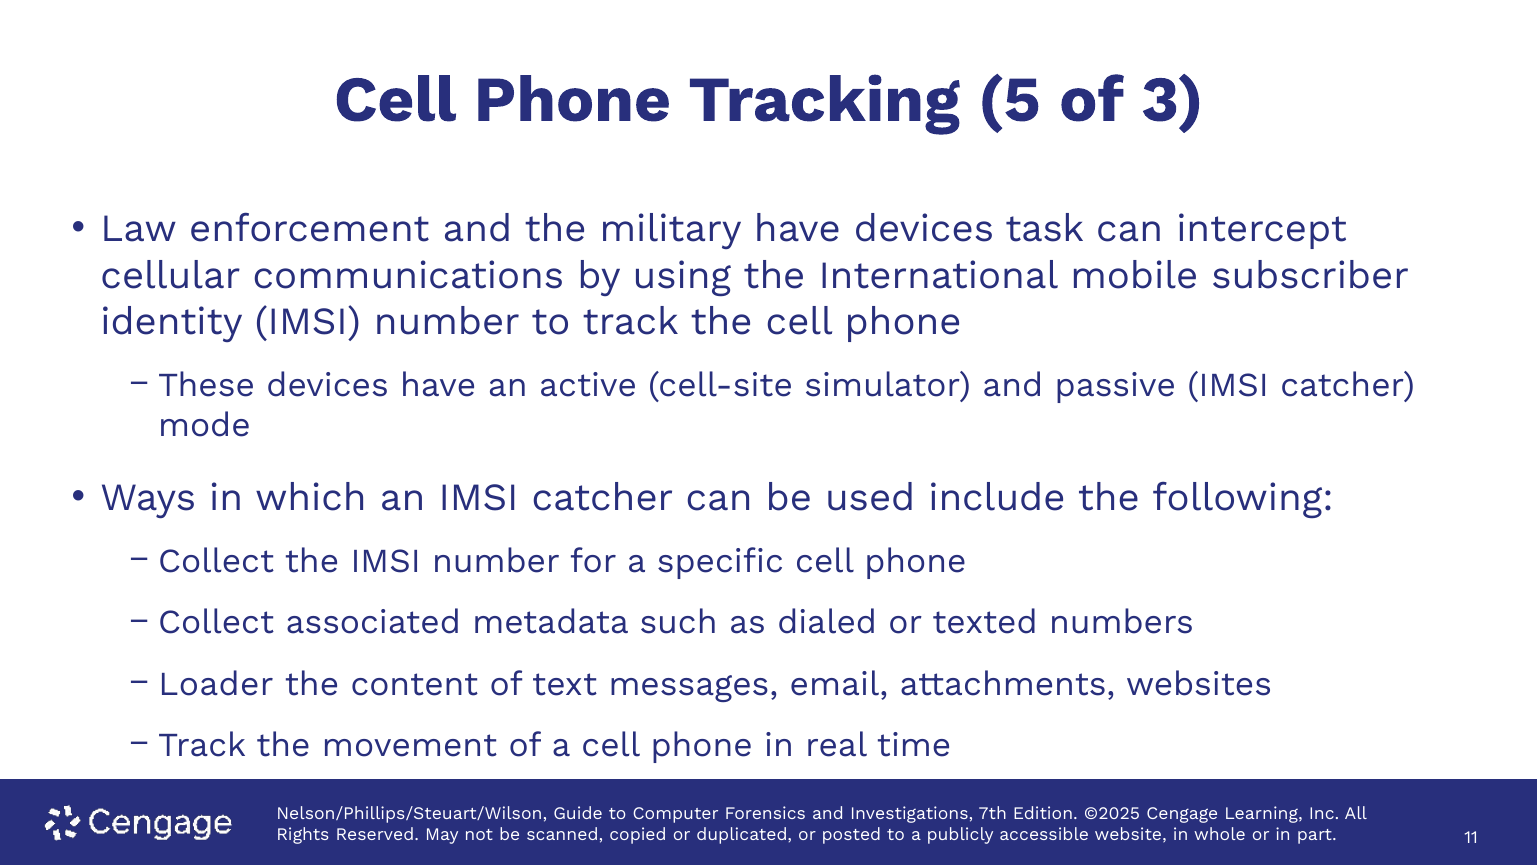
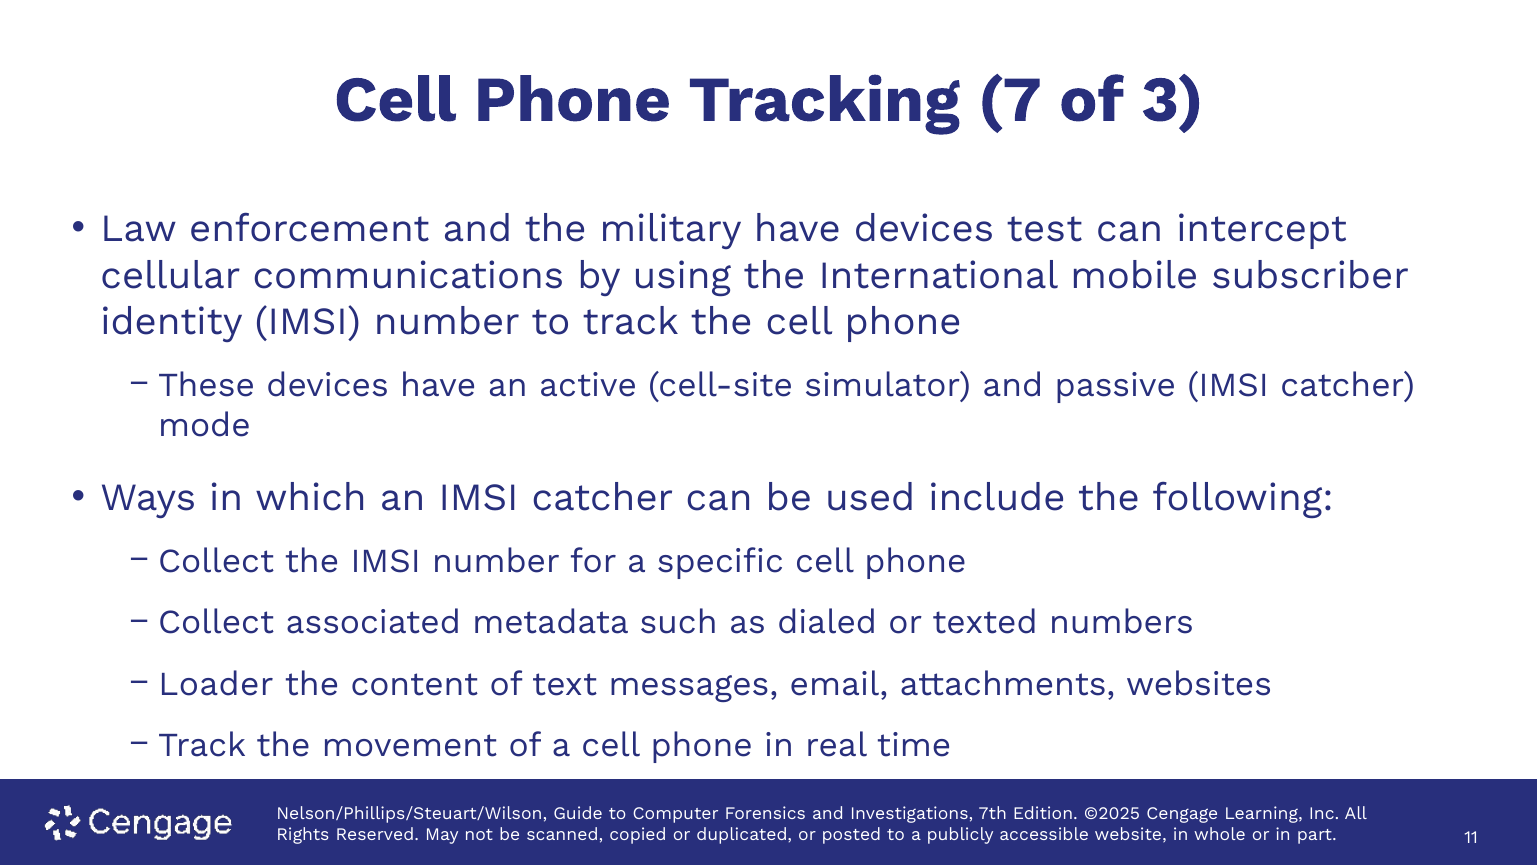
5: 5 -> 7 (1010, 100)
task: task -> test (1044, 229)
